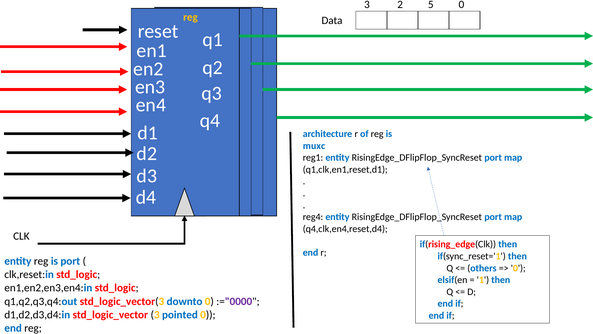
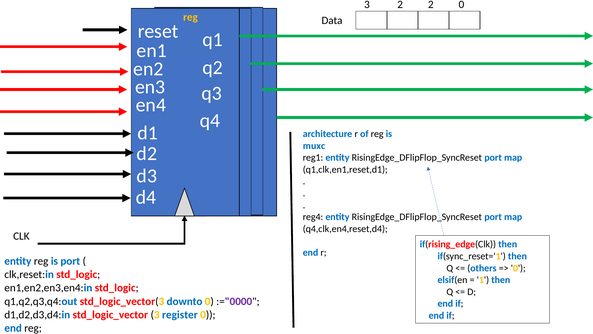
2 5: 5 -> 2 (431, 4)
pointed: pointed -> register (180, 314)
